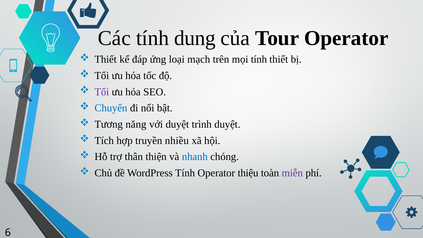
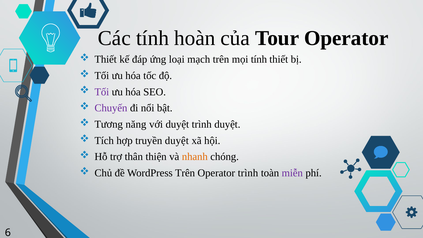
dung: dung -> hoàn (195, 38)
Chuyến colour: blue -> purple (111, 108)
truyền nhiều: nhiều -> duyệt (177, 140)
nhanh colour: blue -> orange (195, 157)
WordPress Tính: Tính -> Trên (185, 173)
Operator thiệu: thiệu -> trình (248, 173)
